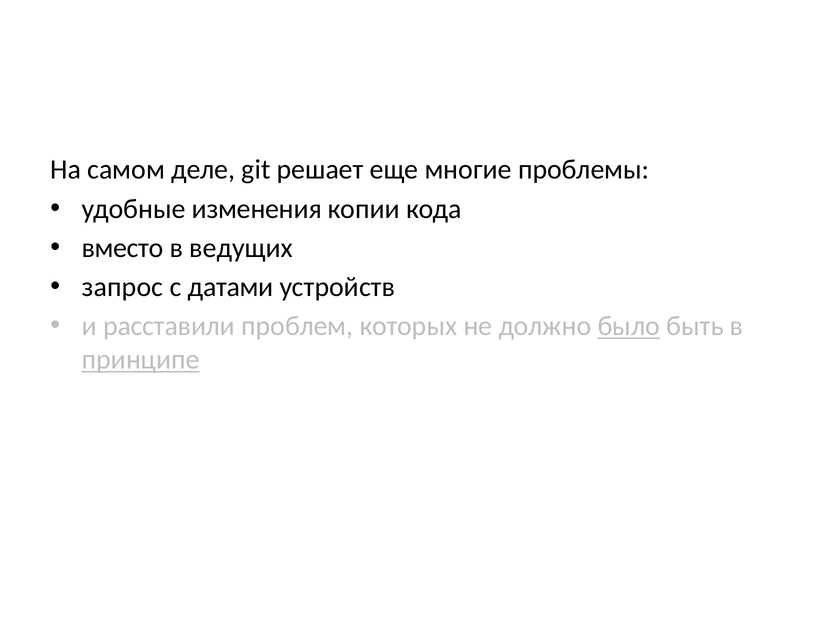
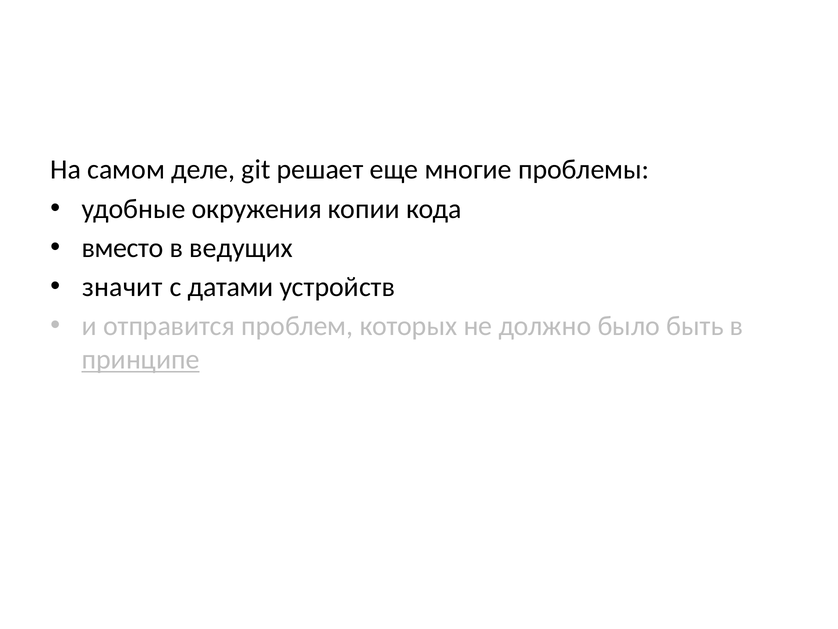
изменения: изменения -> окружения (257, 209)
запрос: запрос -> значит (122, 287)
расставили: расставили -> отправится (169, 326)
было underline: present -> none (629, 326)
